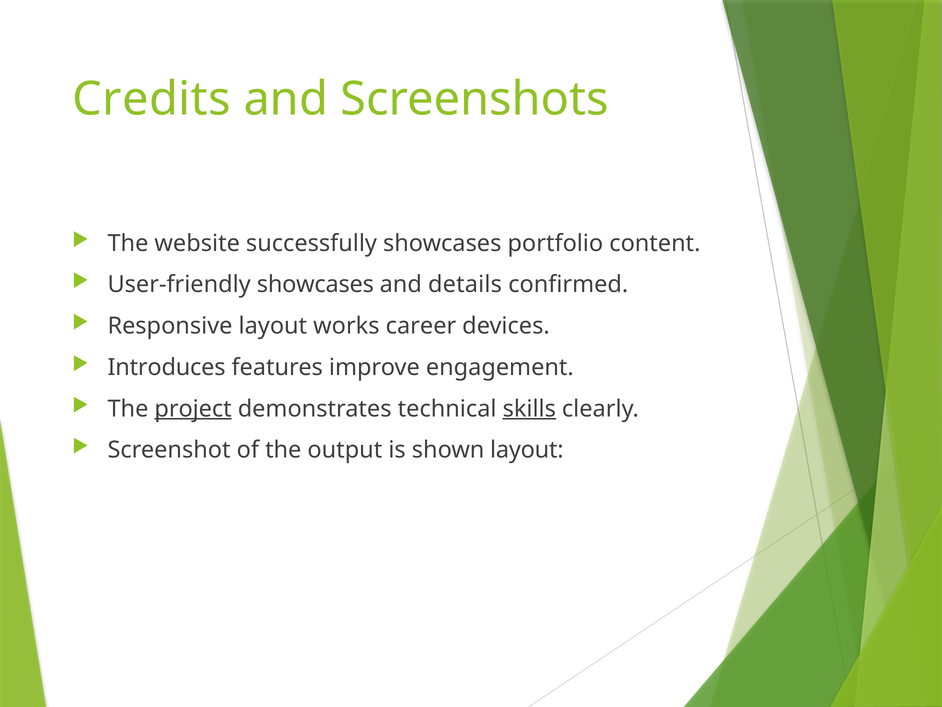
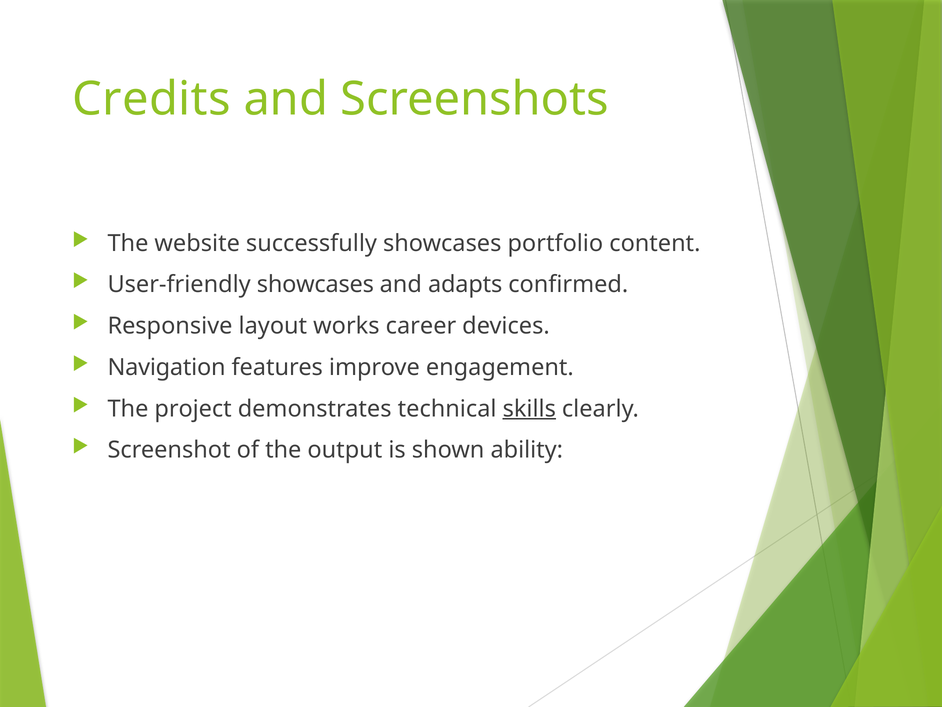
details: details -> adapts (465, 284)
Introduces: Introduces -> Navigation (167, 367)
project underline: present -> none (193, 408)
shown layout: layout -> ability (527, 450)
